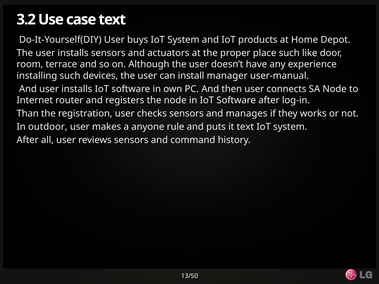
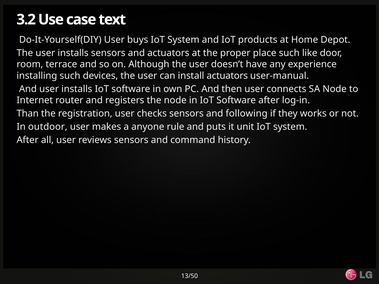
install manager: manager -> actuators (227, 76)
manages: manages -> following (247, 114)
it text: text -> unit (245, 127)
